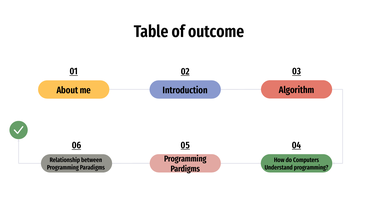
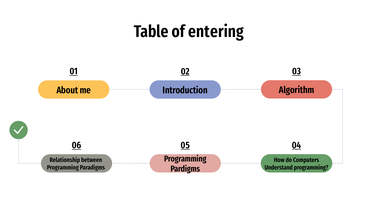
outcome: outcome -> entering (216, 32)
